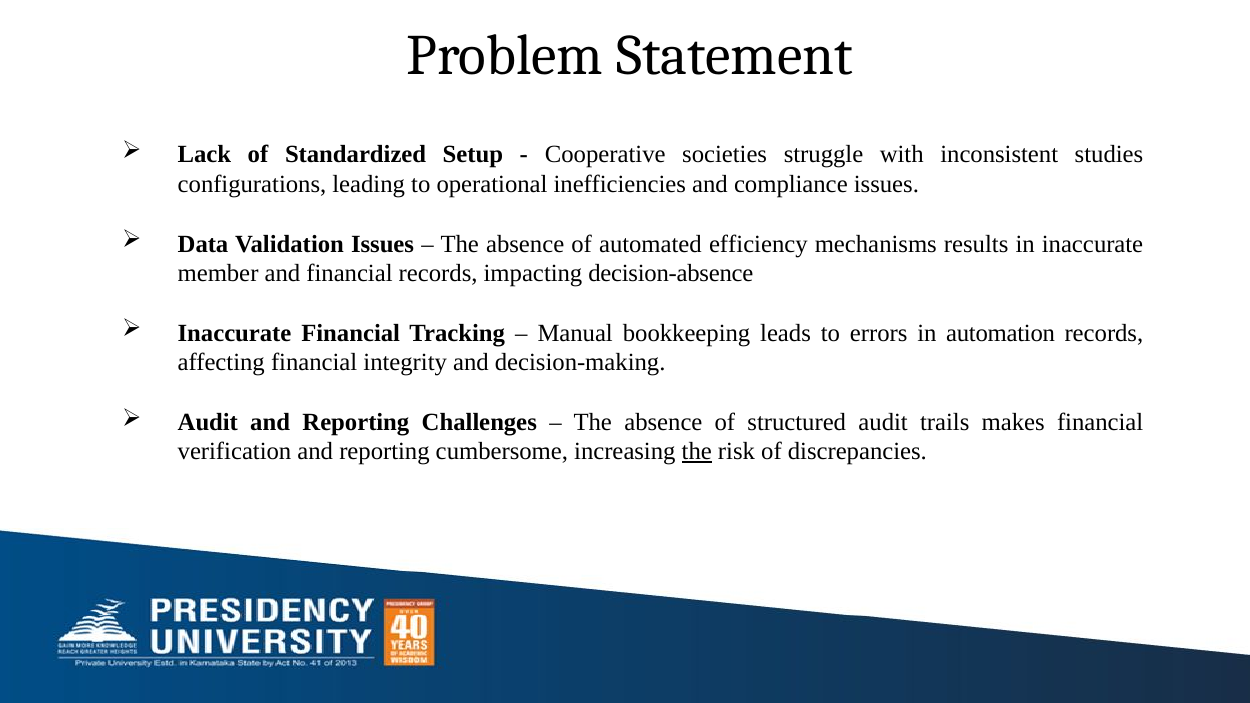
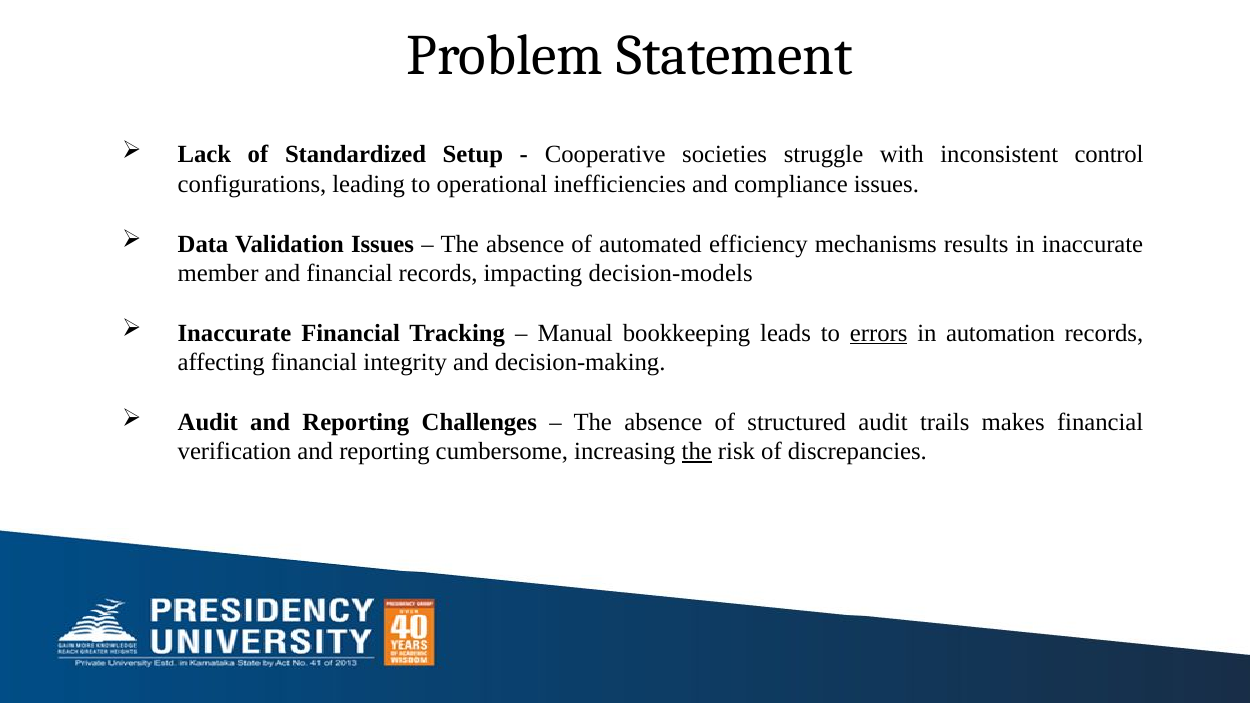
studies: studies -> control (1109, 155)
decision-absence: decision-absence -> decision-models (671, 274)
errors underline: none -> present (879, 333)
